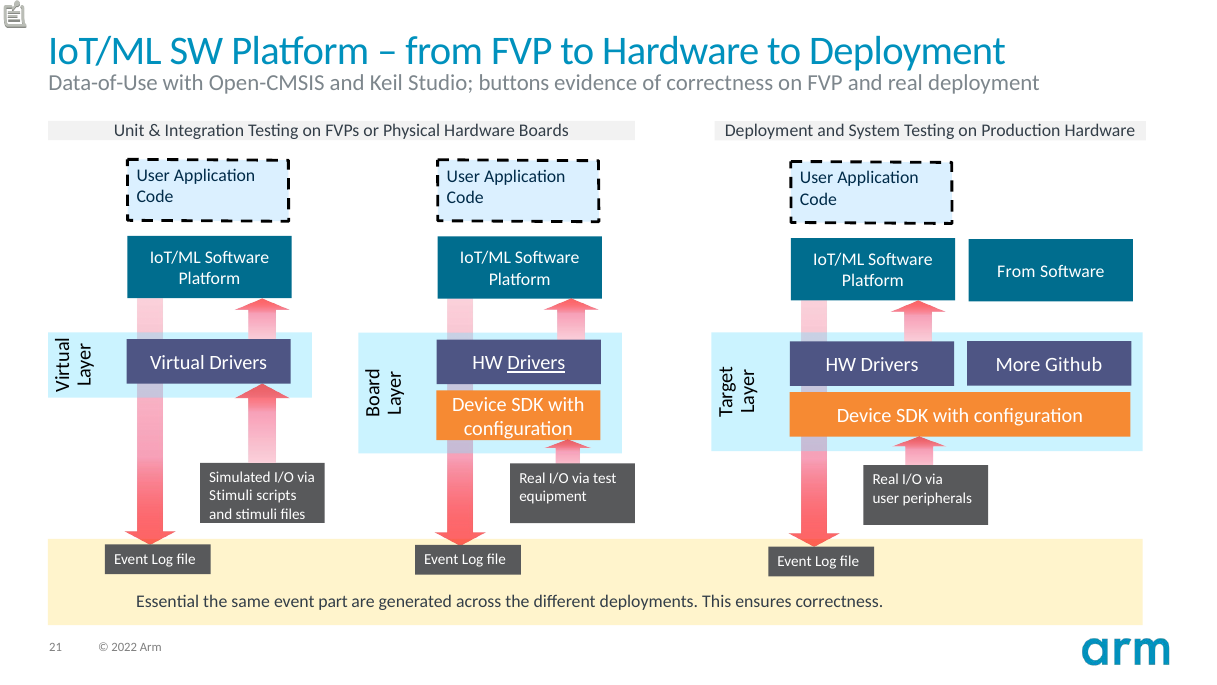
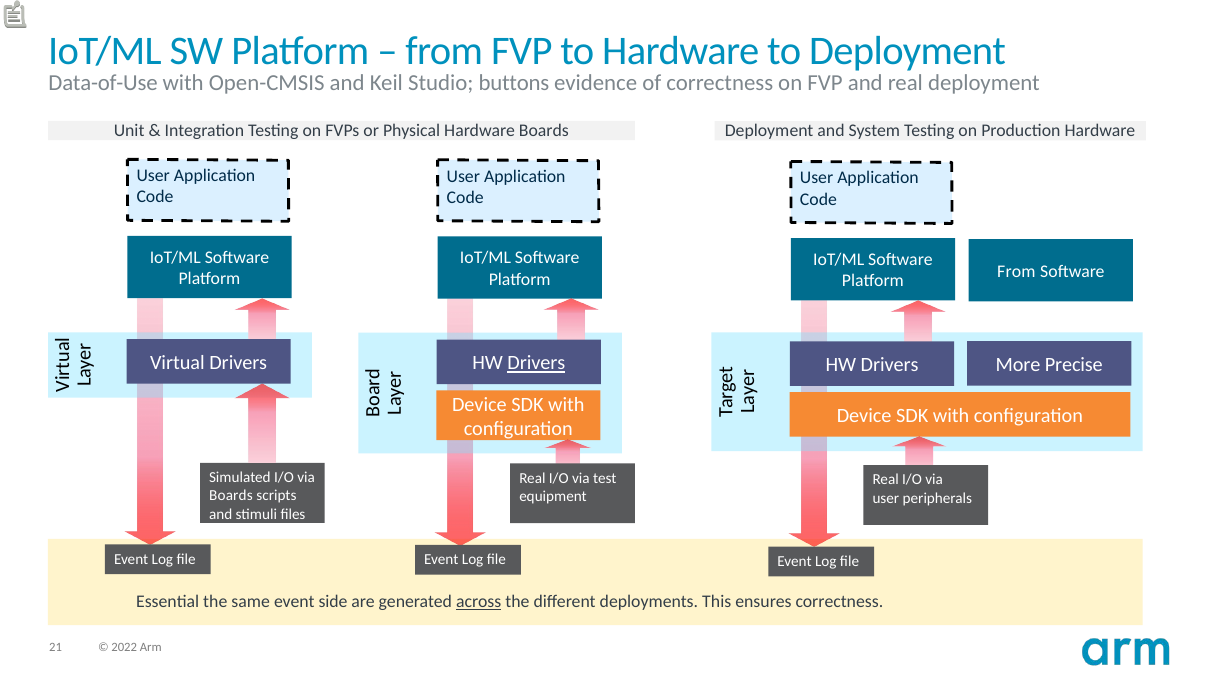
Github: Github -> Precise (1074, 365)
Stimuli: Stimuli -> Boards (231, 496)
part: part -> side (333, 601)
across underline: none -> present (479, 601)
